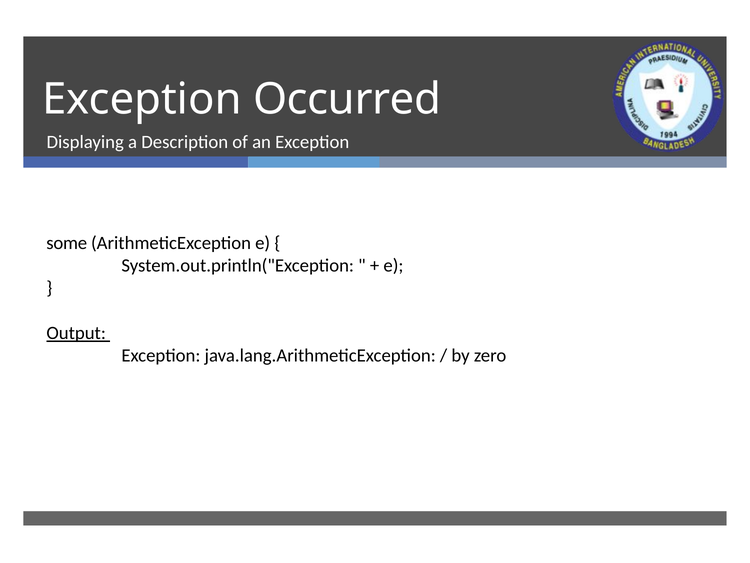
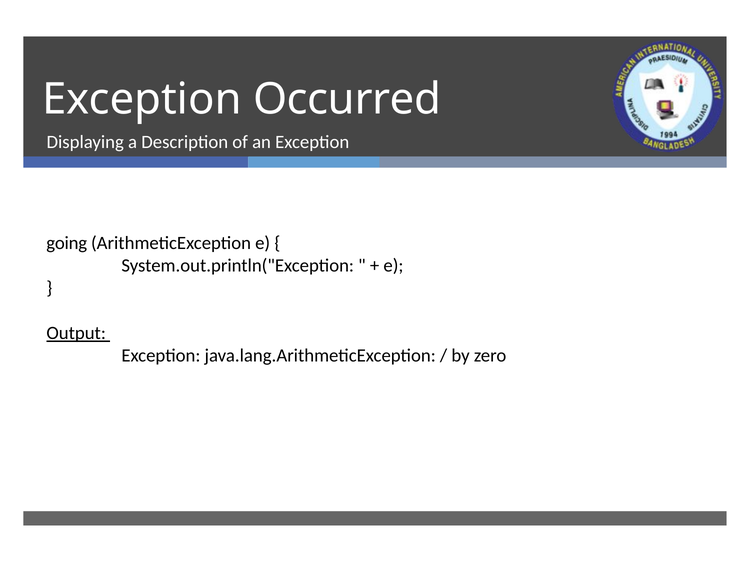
some: some -> going (67, 243)
